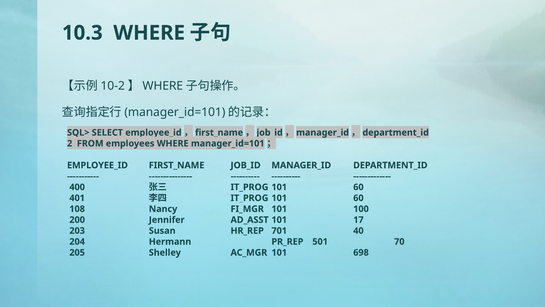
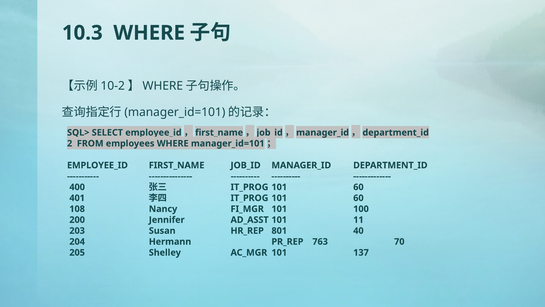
17: 17 -> 11 (358, 220)
701: 701 -> 801 (279, 231)
501: 501 -> 763 (320, 241)
698: 698 -> 137 (361, 252)
